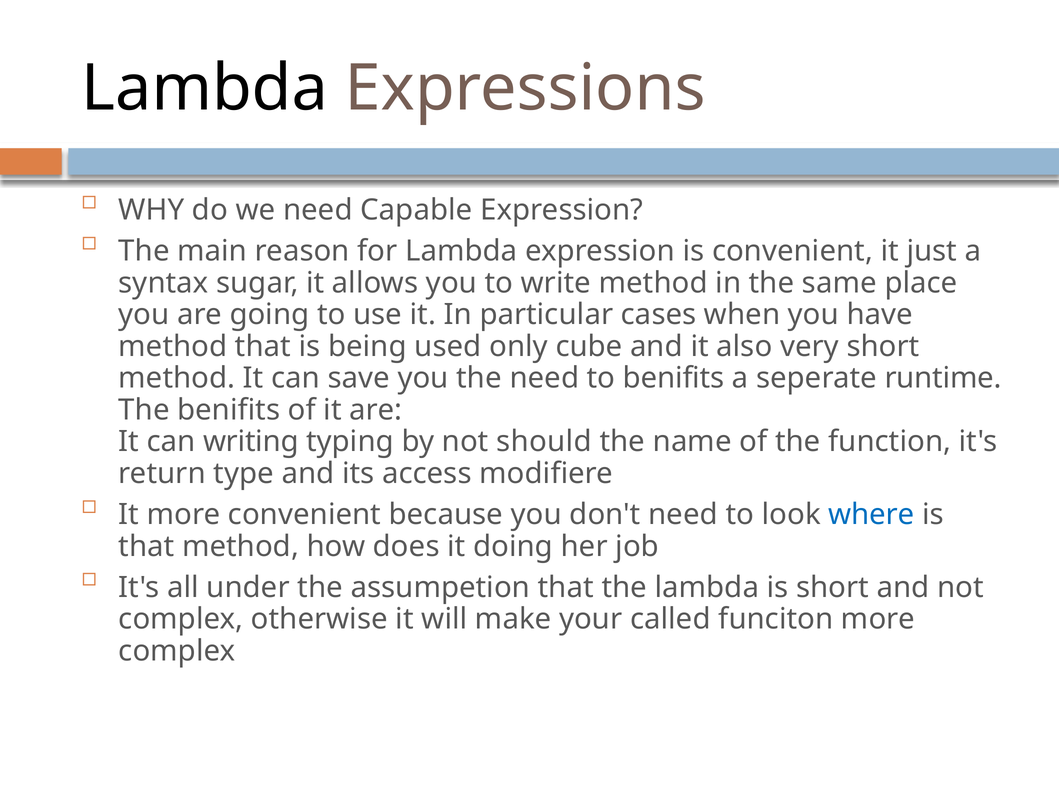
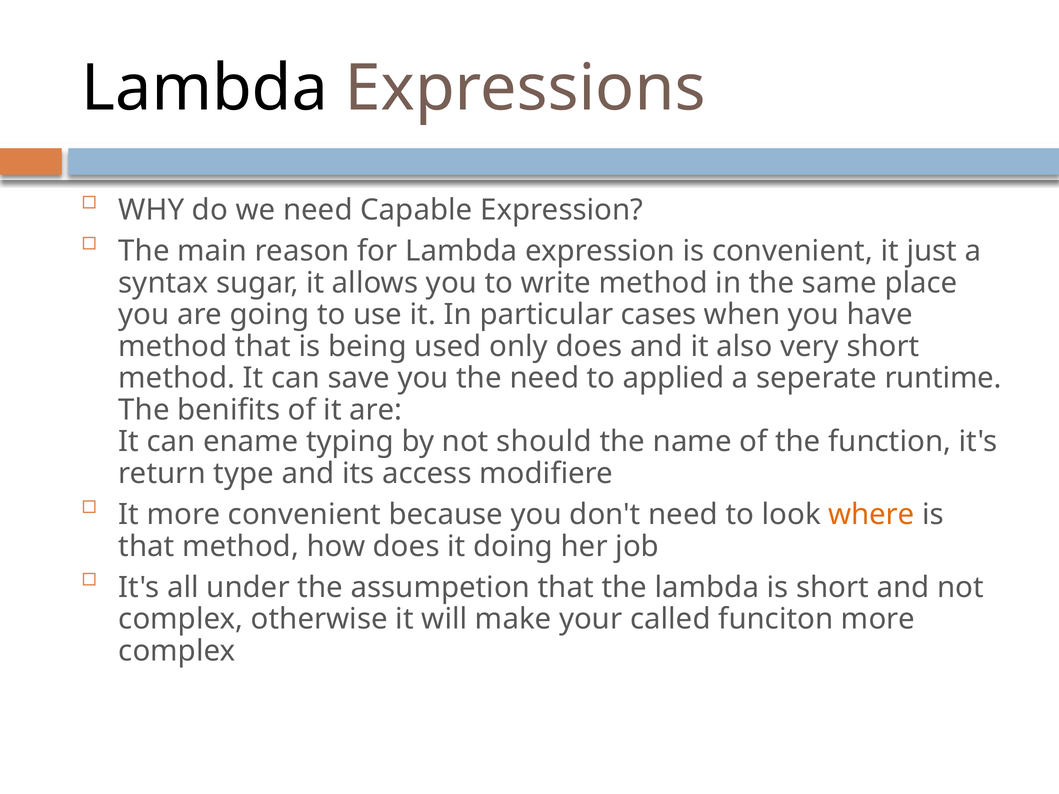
only cube: cube -> does (589, 347)
to benifits: benifits -> applied (674, 378)
writing: writing -> ename (251, 442)
where colour: blue -> orange (871, 515)
